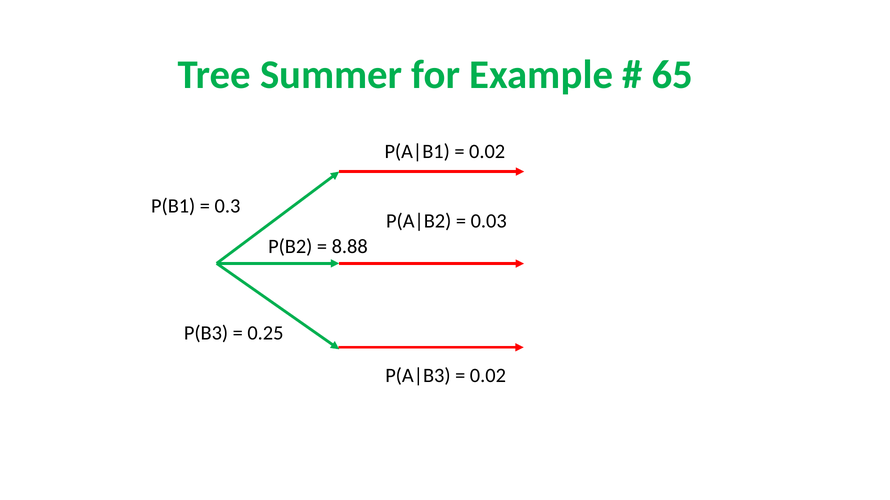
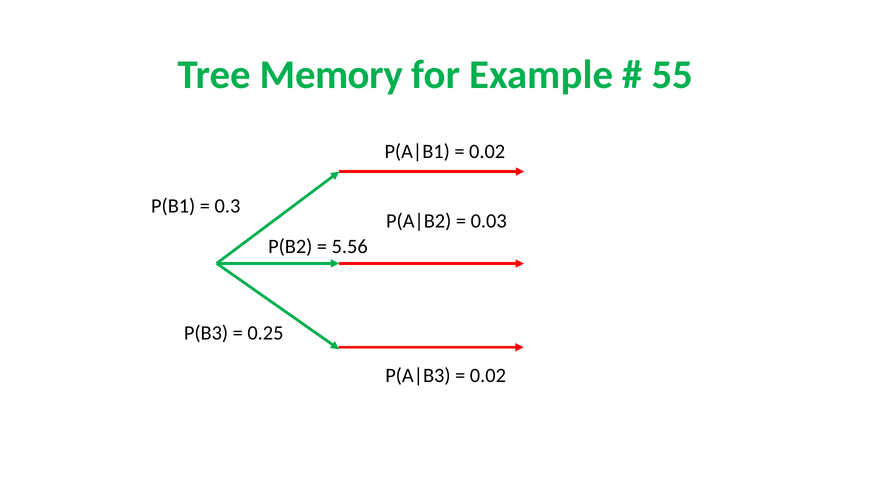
Summer: Summer -> Memory (331, 75)
65: 65 -> 55 (672, 75)
8.88: 8.88 -> 5.56 (350, 247)
